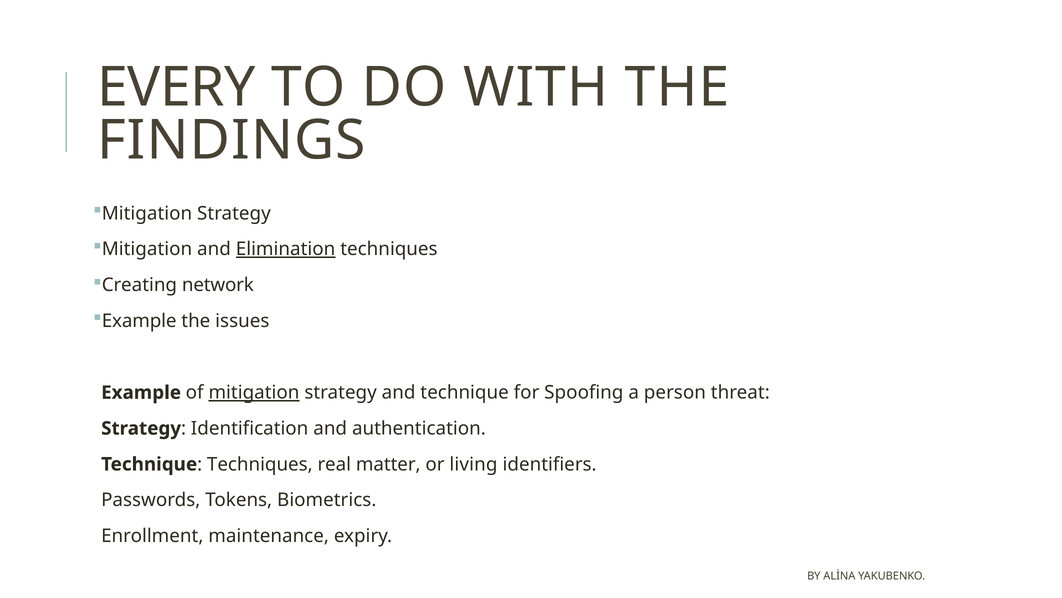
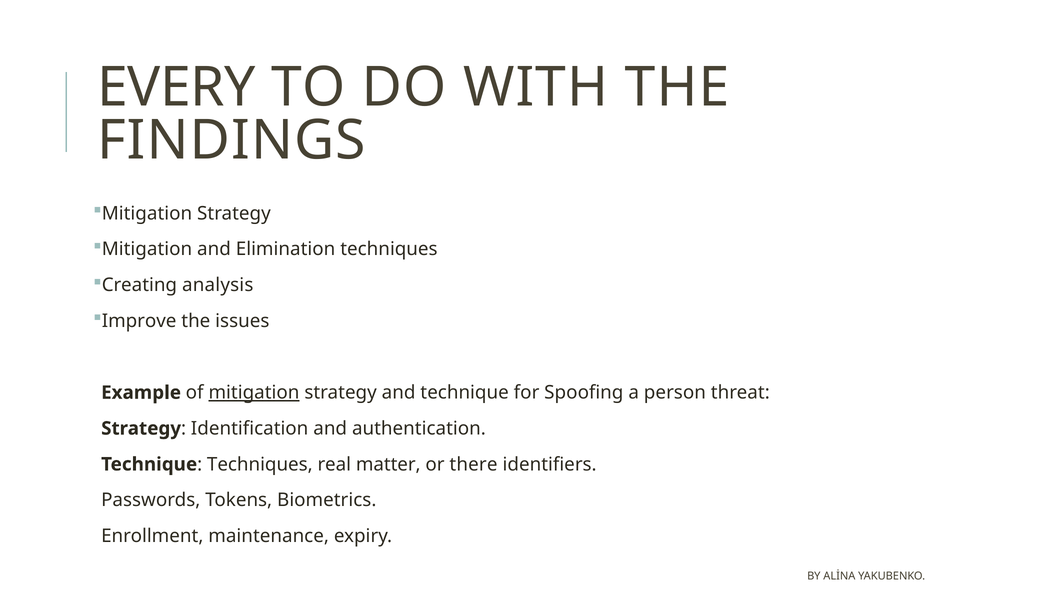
Elimination underline: present -> none (286, 249)
network: network -> analysis (218, 285)
Example: Example -> Improve (139, 321)
living: living -> there (473, 464)
